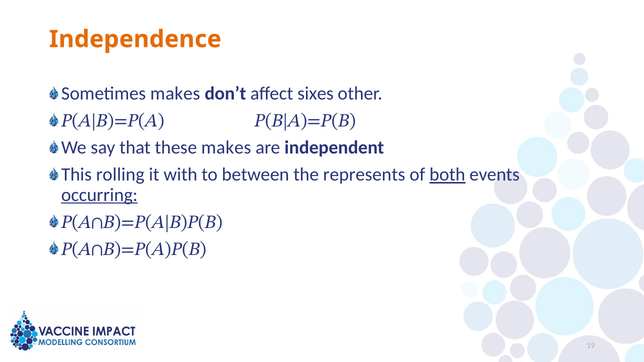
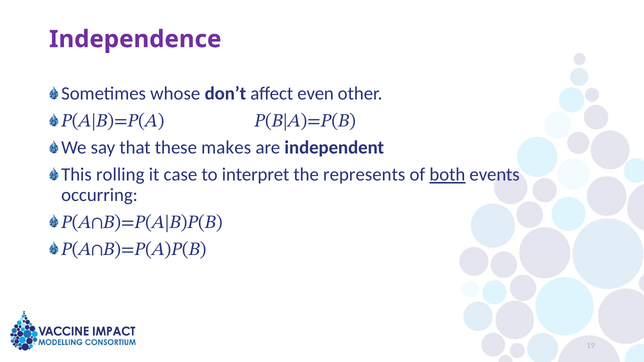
Independence colour: orange -> purple (135, 39)
Sometimes makes: makes -> whose (175, 94)
sixes: sixes -> even (316, 94)
with: with -> case (180, 175)
between: between -> interpret (256, 175)
occurring underline: present -> none (99, 195)
